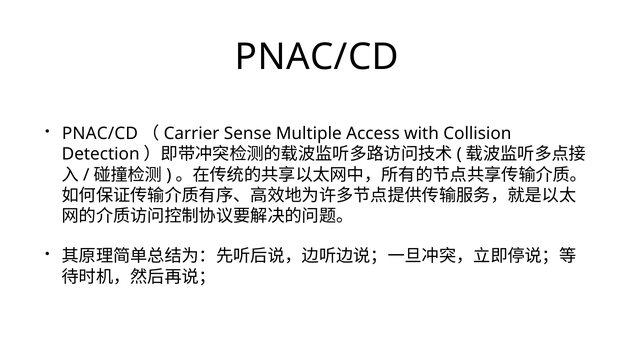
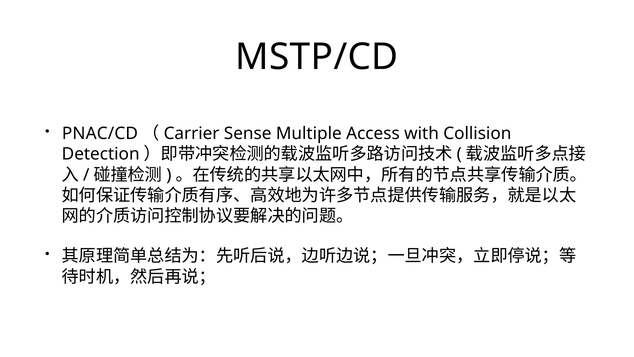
PNAC/CD: PNAC/CD -> MSTP/CD (317, 57)
